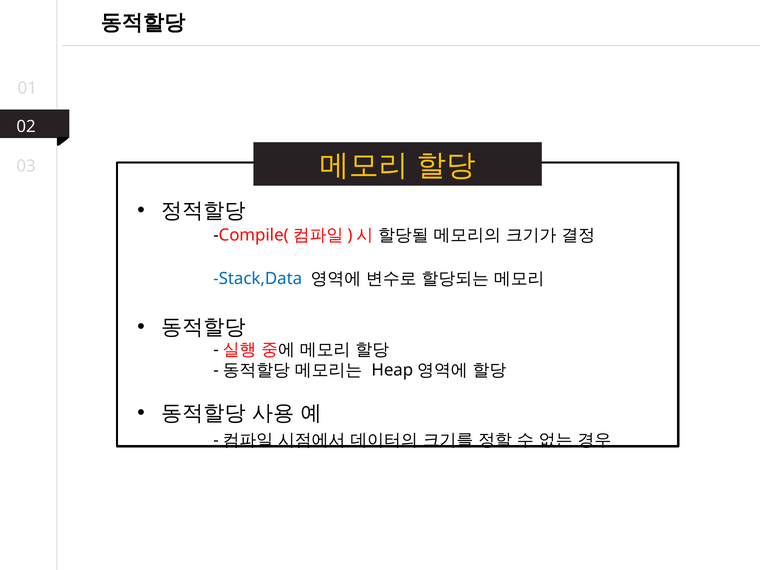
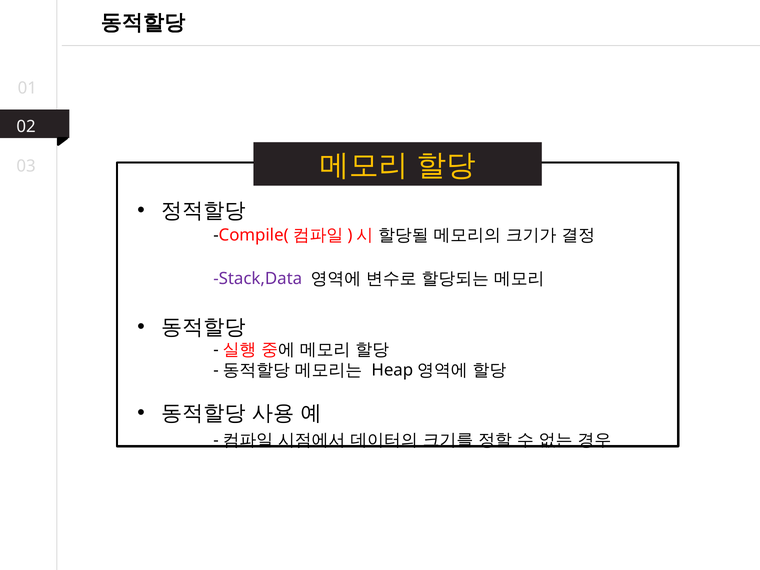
Stack,Data colour: blue -> purple (258, 279)
